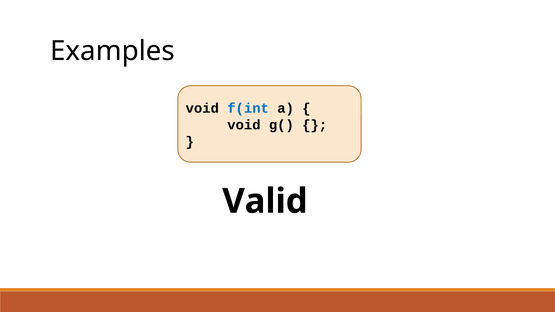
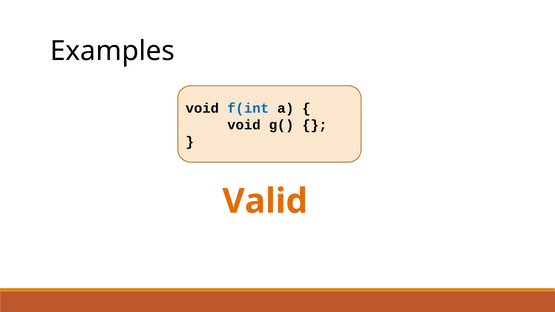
Valid colour: black -> orange (265, 201)
